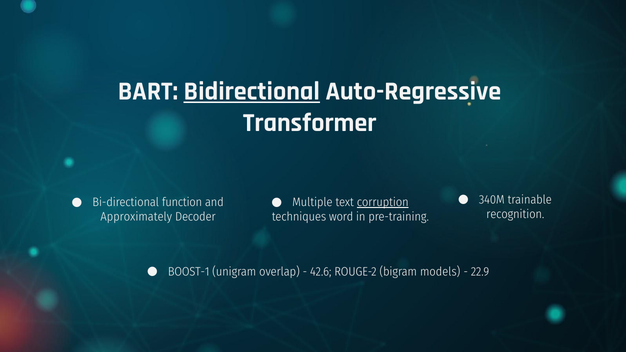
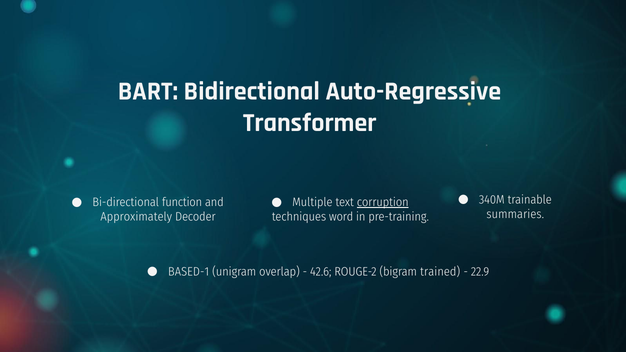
Bidirectional underline: present -> none (252, 91)
recognition: recognition -> summaries (515, 214)
BOOST-1: BOOST-1 -> BASED-1 (189, 272)
models: models -> trained (440, 272)
